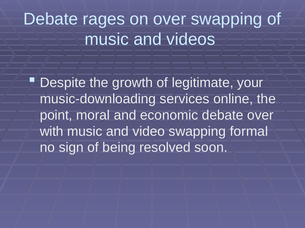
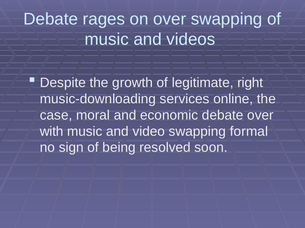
your: your -> right (250, 83)
point: point -> case (56, 115)
